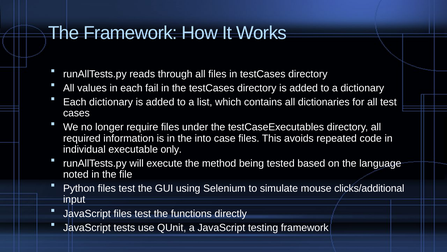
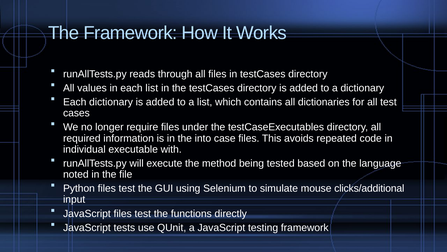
each fail: fail -> list (152, 88)
only: only -> with (171, 149)
